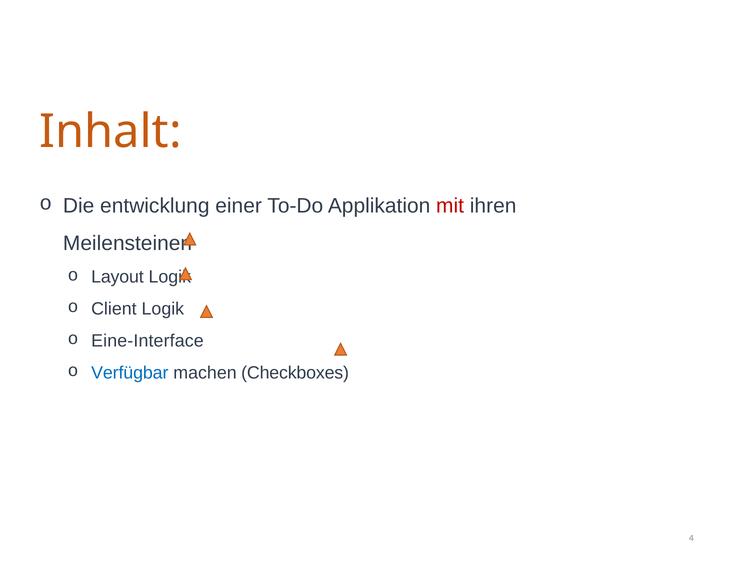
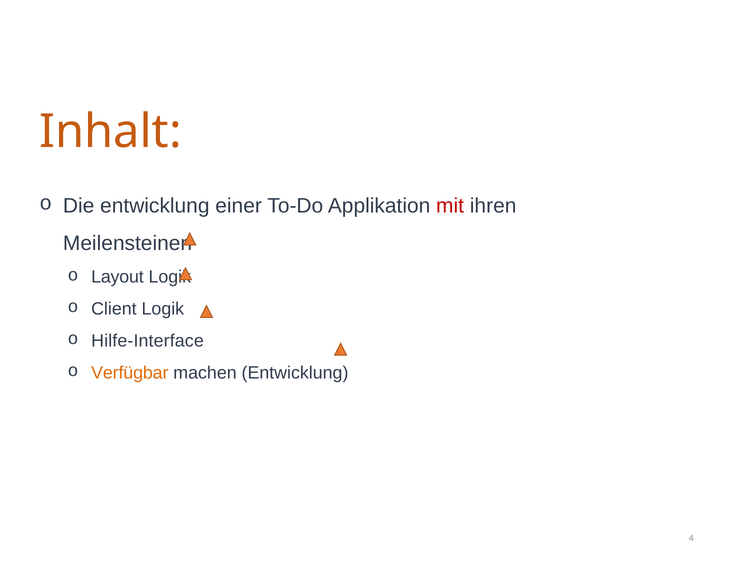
Eine-Interface: Eine-Interface -> Hilfe-Interface (147, 341)
Verfügbar colour: blue -> orange (130, 373)
machen Checkboxes: Checkboxes -> Entwicklung (295, 373)
